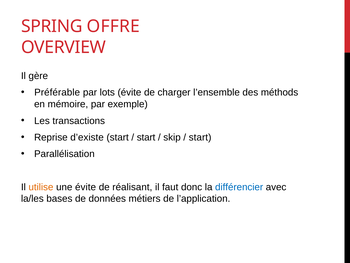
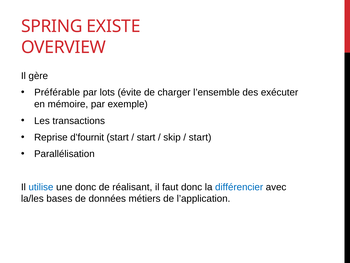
OFFRE: OFFRE -> EXISTE (113, 26)
méthods: méthods -> exécuter (280, 92)
d’existe: d’existe -> d’fournit (87, 137)
utilise colour: orange -> blue (41, 187)
une évite: évite -> donc (86, 187)
